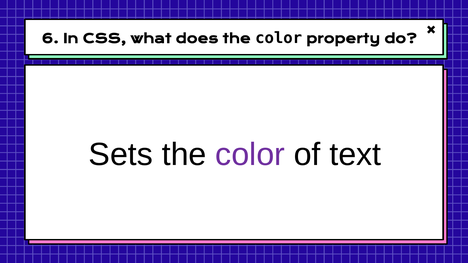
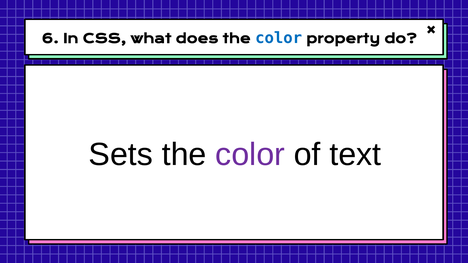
color colour: black -> blue (279, 38)
